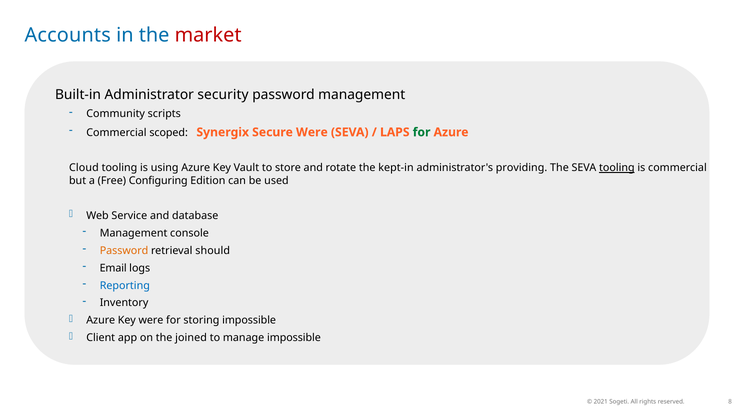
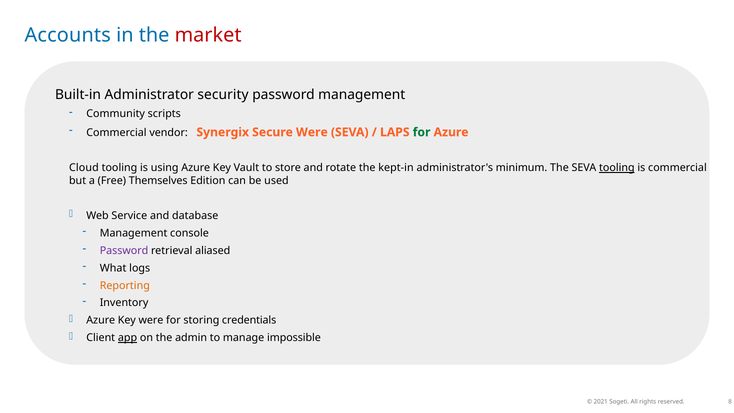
scoped: scoped -> vendor (169, 133)
providing: providing -> minimum (522, 168)
Configuring: Configuring -> Themselves (158, 181)
Password colour: orange -> purple (124, 251)
should: should -> aliased (213, 251)
Email: Email -> What (113, 268)
Reporting colour: blue -> orange (125, 285)
storing impossible: impossible -> credentials (249, 320)
app underline: none -> present (128, 338)
joined: joined -> admin (191, 338)
